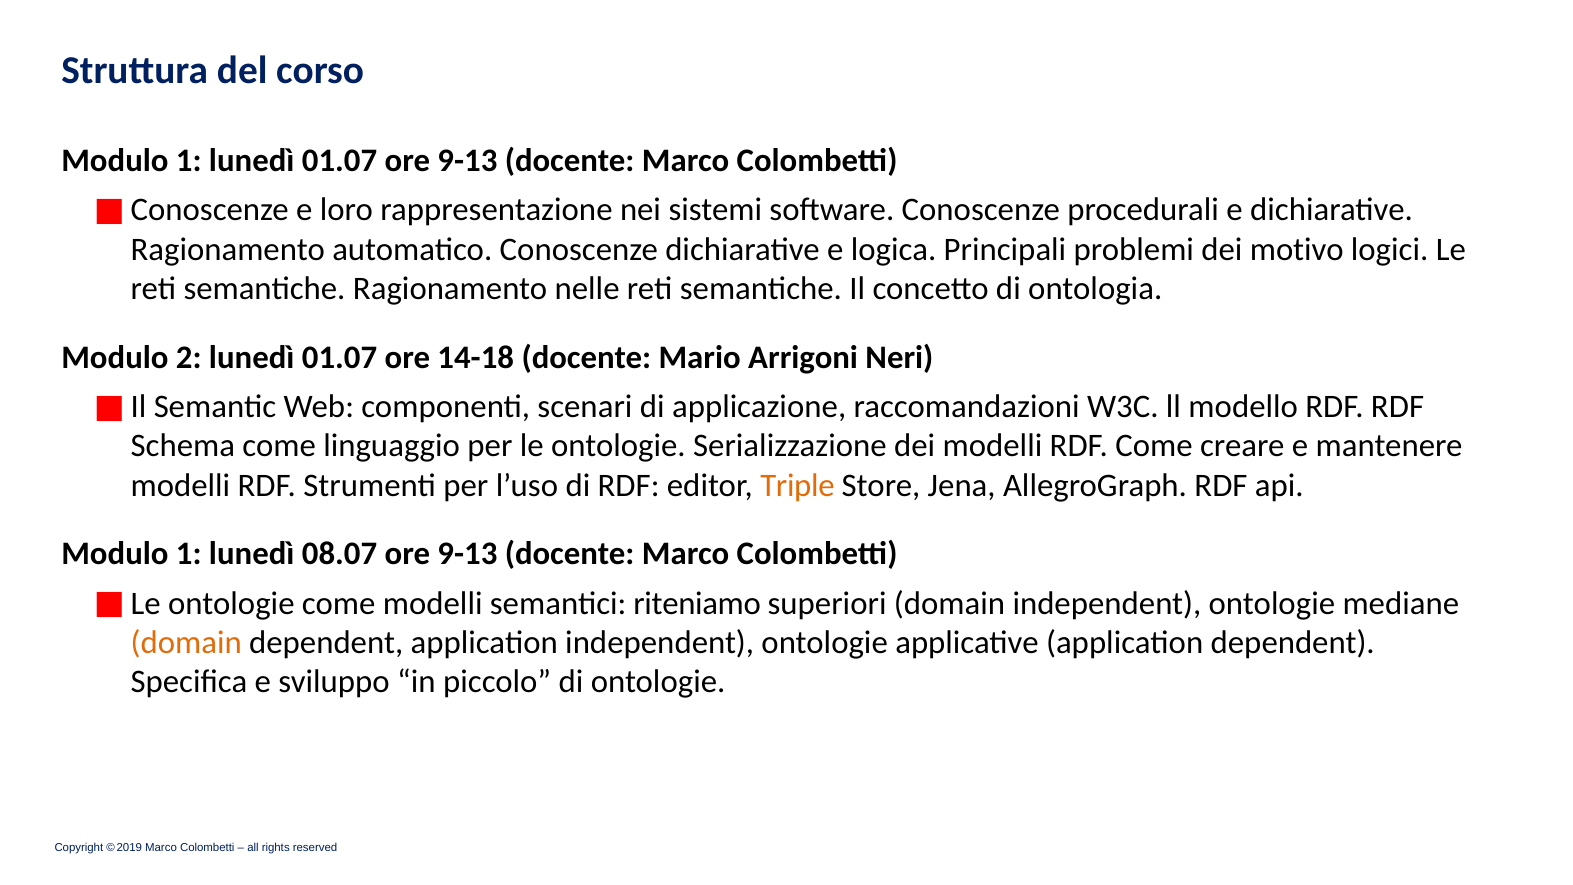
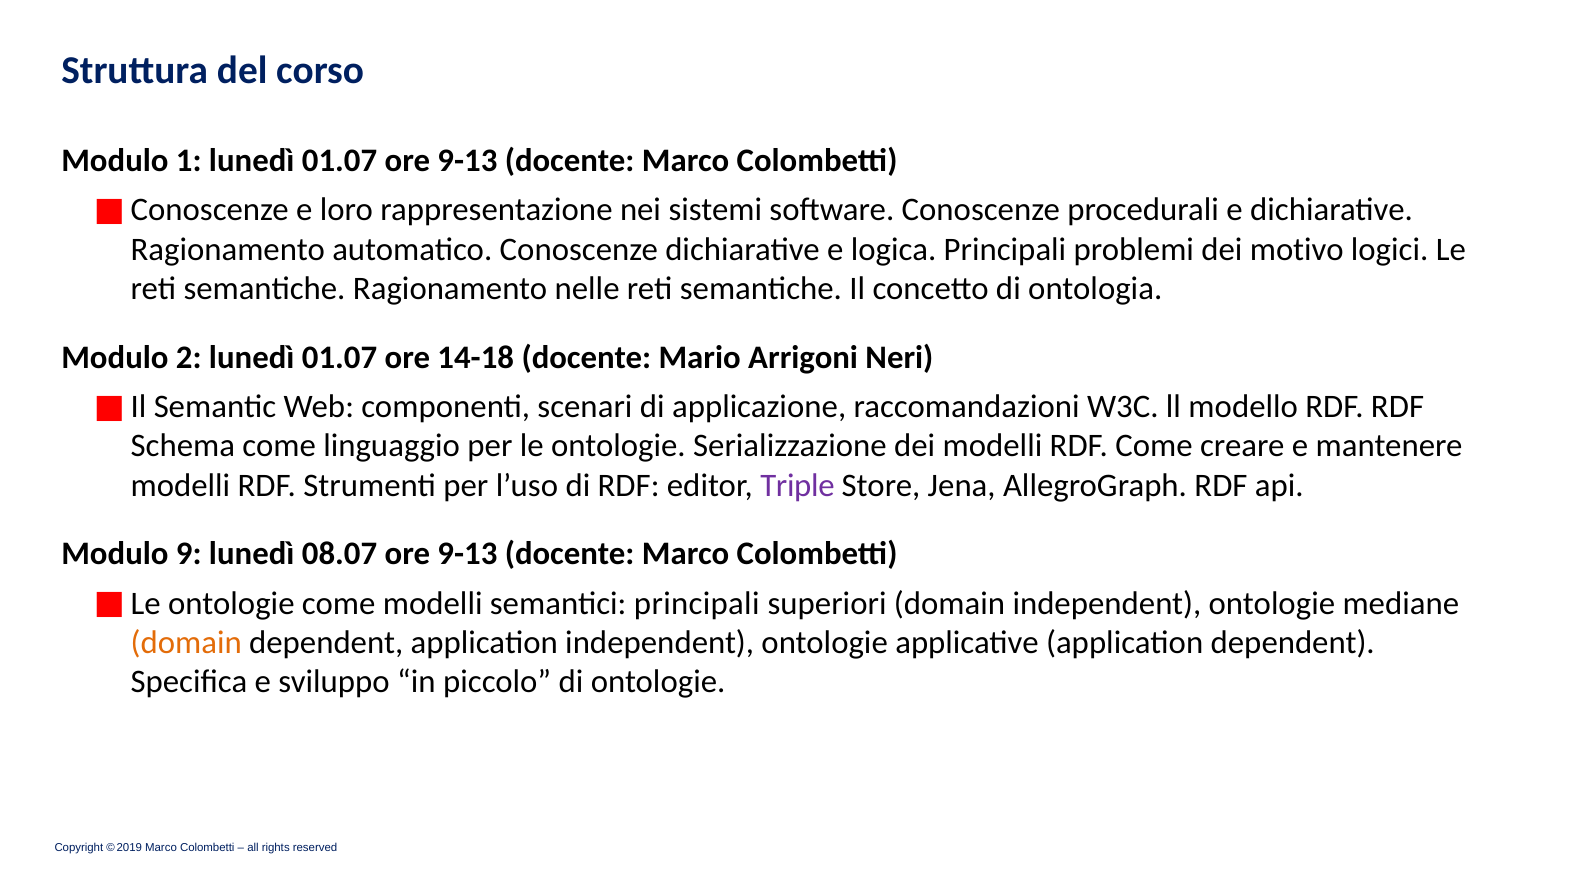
Triple colour: orange -> purple (797, 485)
1: 1 -> 9 (189, 554)
semantici riteniamo: riteniamo -> principali (697, 603)
